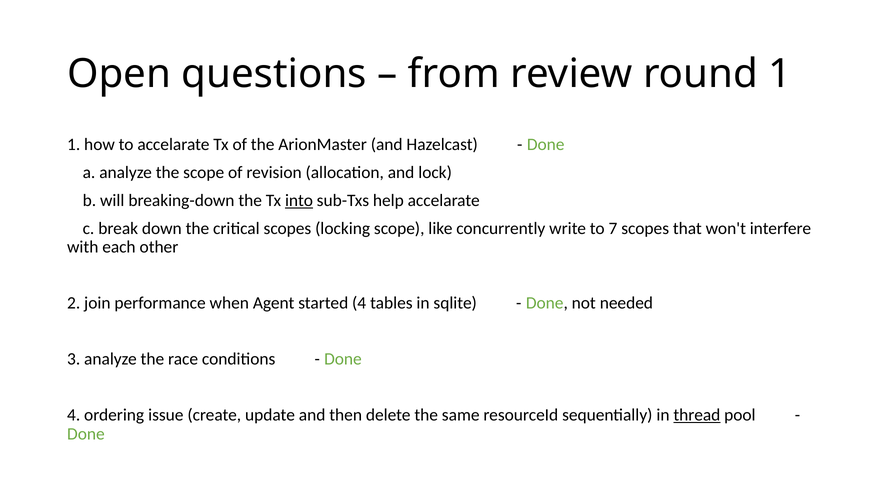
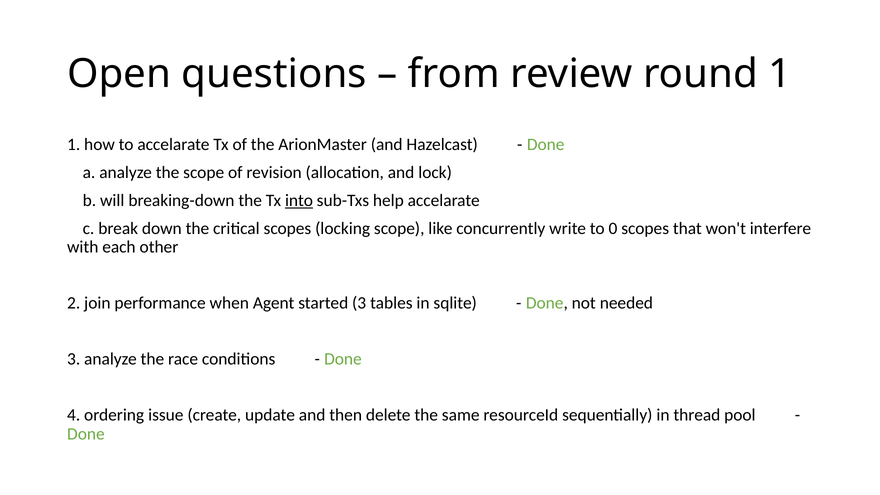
7: 7 -> 0 (613, 228)
started 4: 4 -> 3 (359, 303)
thread underline: present -> none (697, 415)
